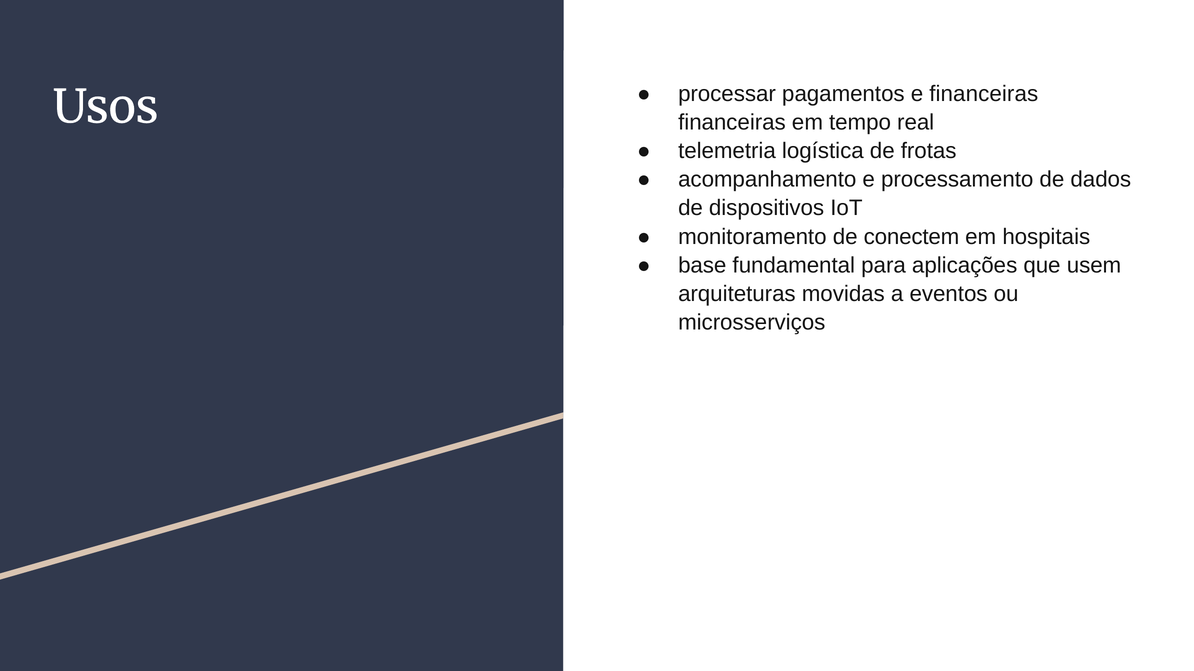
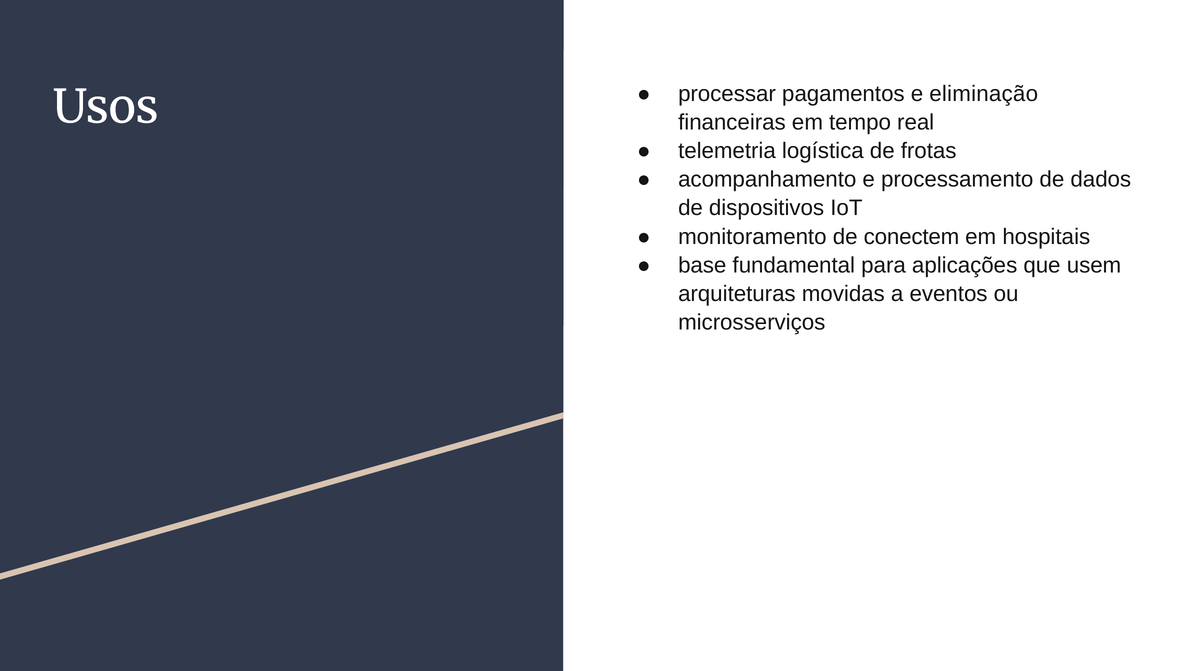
e financeiras: financeiras -> eliminação (984, 94)
